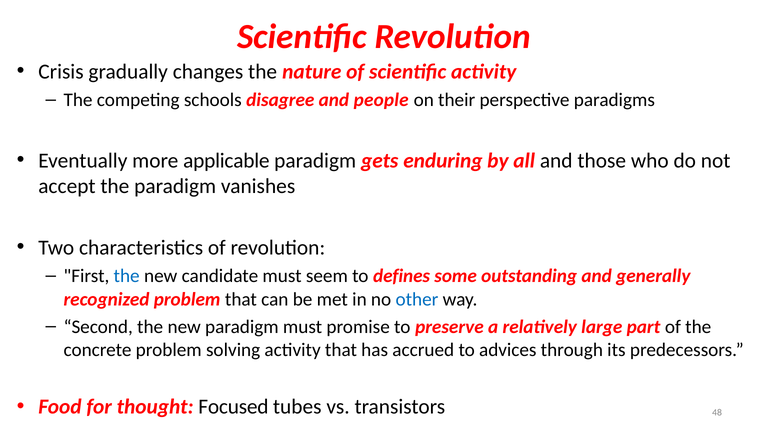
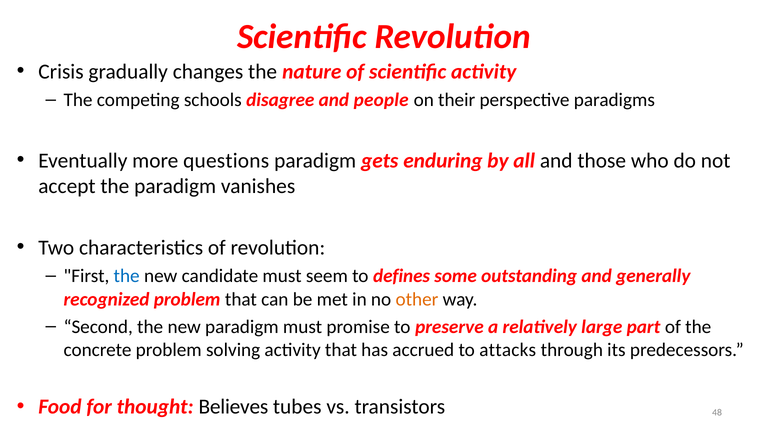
applicable: applicable -> questions (226, 160)
other colour: blue -> orange (417, 299)
advices: advices -> attacks (508, 350)
Focused: Focused -> Believes (233, 407)
